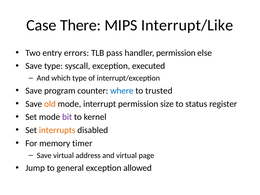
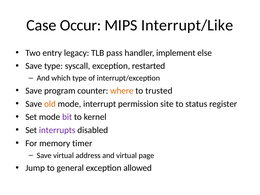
There: There -> Occur (81, 25)
errors: errors -> legacy (77, 53)
handler permission: permission -> implement (176, 53)
executed: executed -> restarted (149, 66)
where colour: blue -> orange (122, 91)
size: size -> site (167, 104)
interrupts colour: orange -> purple (57, 130)
